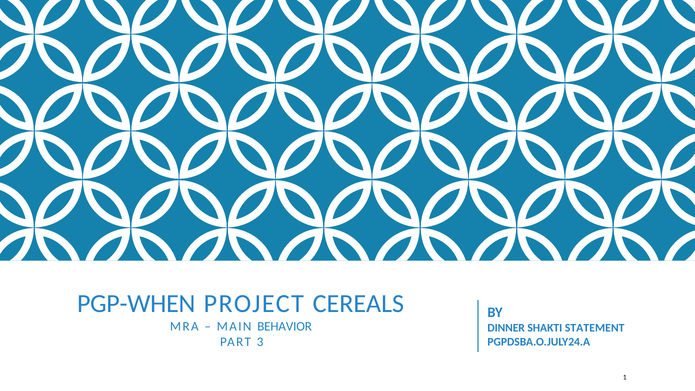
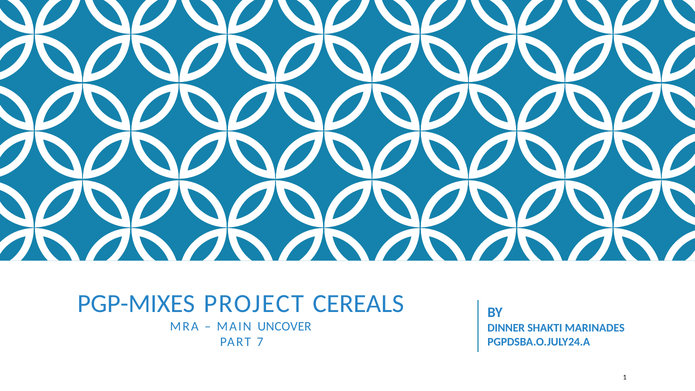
PGP-WHEN: PGP-WHEN -> PGP-MIXES (136, 304)
BEHAVIOR: BEHAVIOR -> UNCOVER (284, 326)
STATEMENT: STATEMENT -> MARINADES (595, 328)
3: 3 -> 7 (260, 342)
